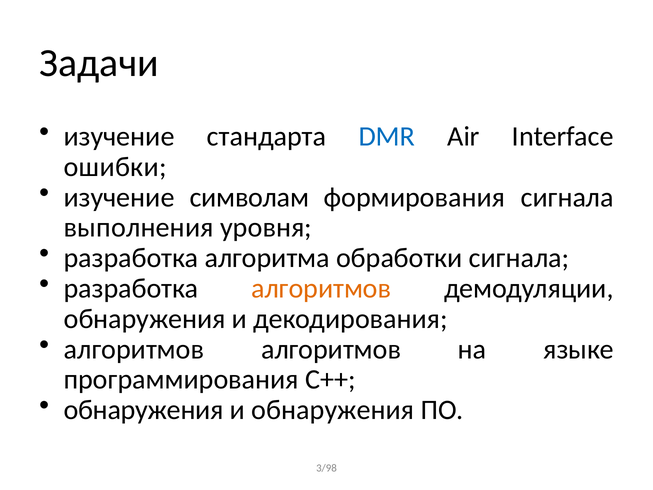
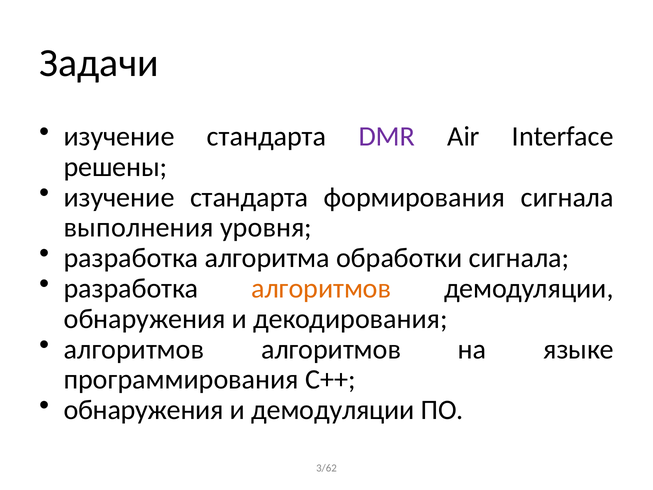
DMR colour: blue -> purple (387, 136)
ошибки: ошибки -> решены (115, 167)
символам: символам -> стандарта (249, 197)
и обнаружения: обнаружения -> демодуляции (333, 410)
3/98: 3/98 -> 3/62 (326, 468)
